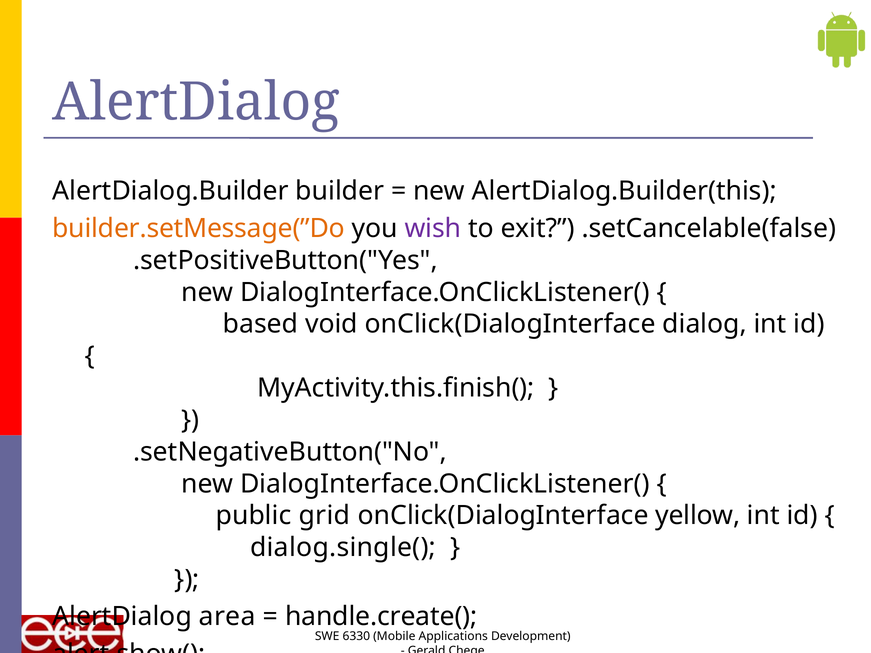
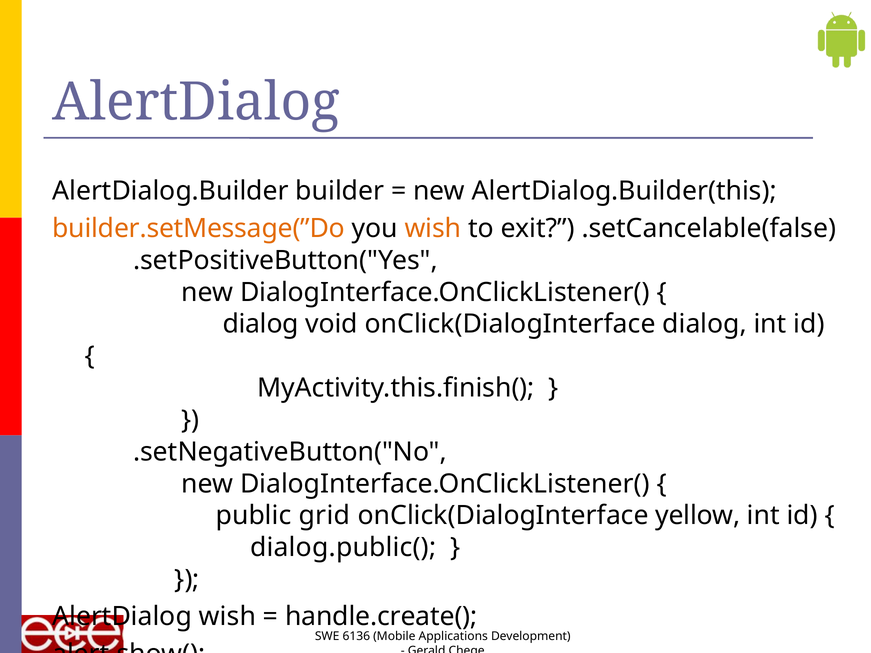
wish colour: purple -> orange (433, 229)
based: based -> dialog (261, 324)
dialog.single(: dialog.single( -> dialog.public( (343, 548)
AlertDialog area: area -> wish (227, 617)
6330: 6330 -> 6136 (356, 637)
